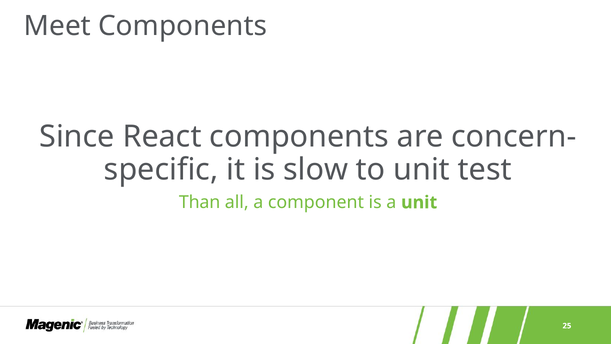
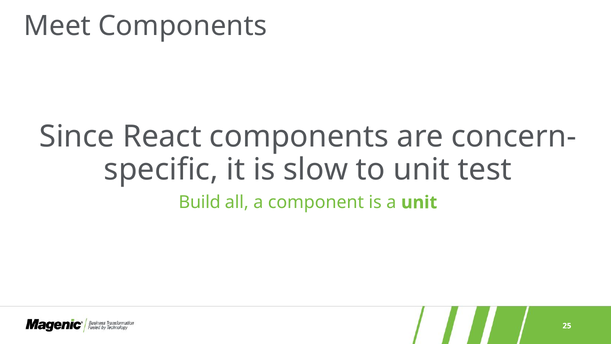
Than: Than -> Build (200, 202)
